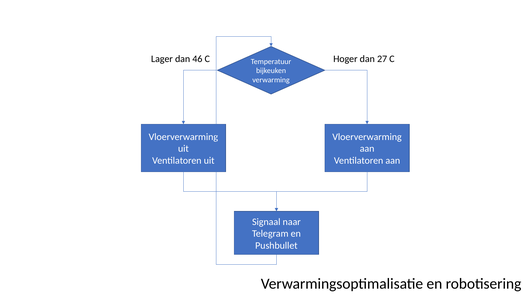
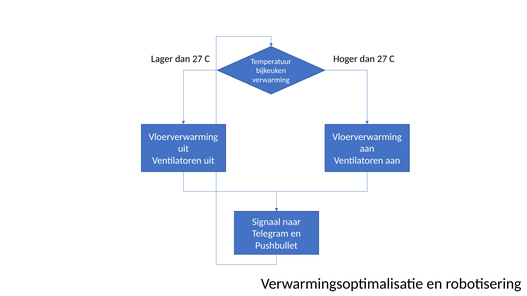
Lager dan 46: 46 -> 27 (197, 59)
